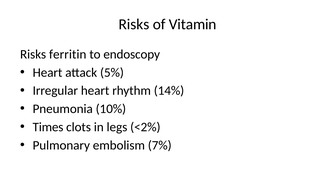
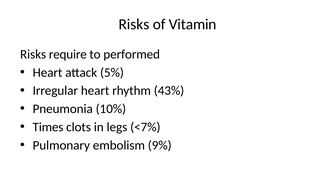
ferritin: ferritin -> require (68, 54)
endoscopy: endoscopy -> performed (132, 54)
14%: 14% -> 43% (169, 91)
<2%: <2% -> <7% (145, 127)
7%: 7% -> 9% (160, 146)
